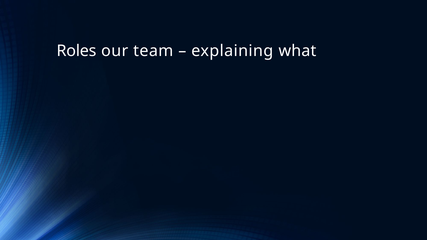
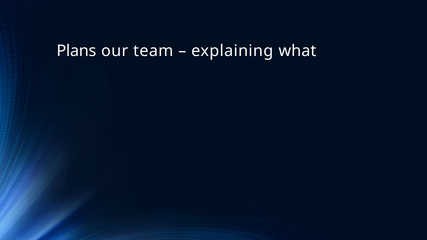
Roles: Roles -> Plans (76, 51)
